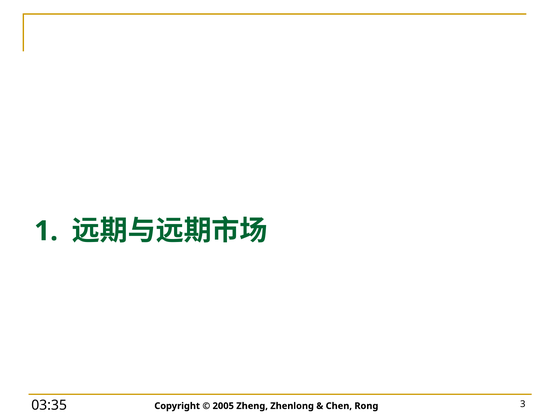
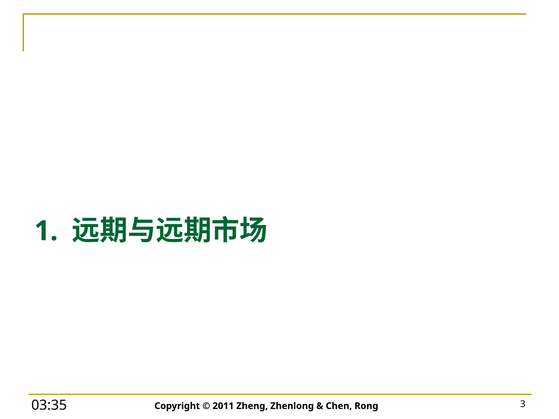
2005: 2005 -> 2011 (223, 406)
